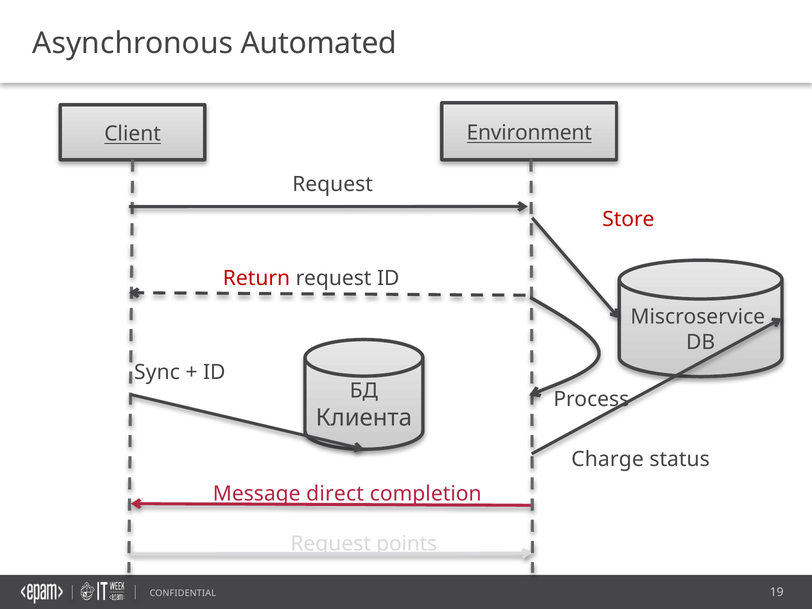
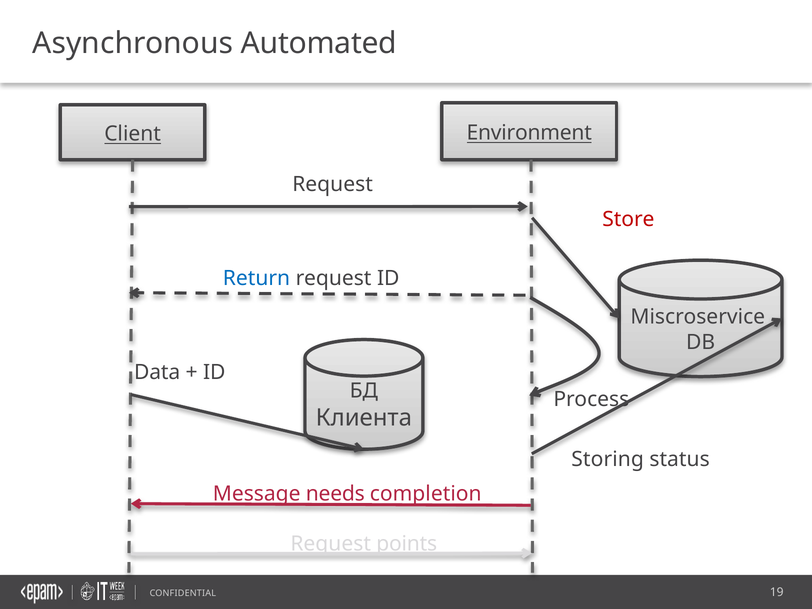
Return colour: red -> blue (256, 278)
Sync: Sync -> Data (157, 372)
Charge: Charge -> Storing (608, 460)
direct: direct -> needs (335, 494)
